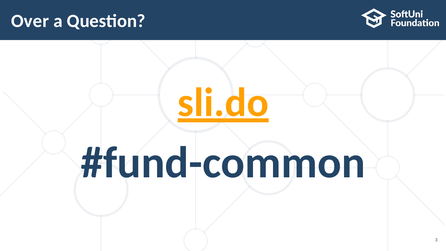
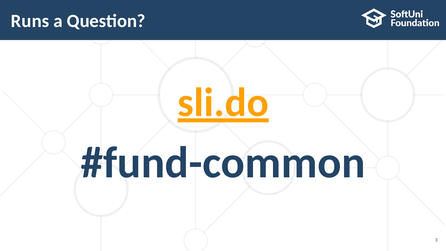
Over: Over -> Runs (30, 21)
